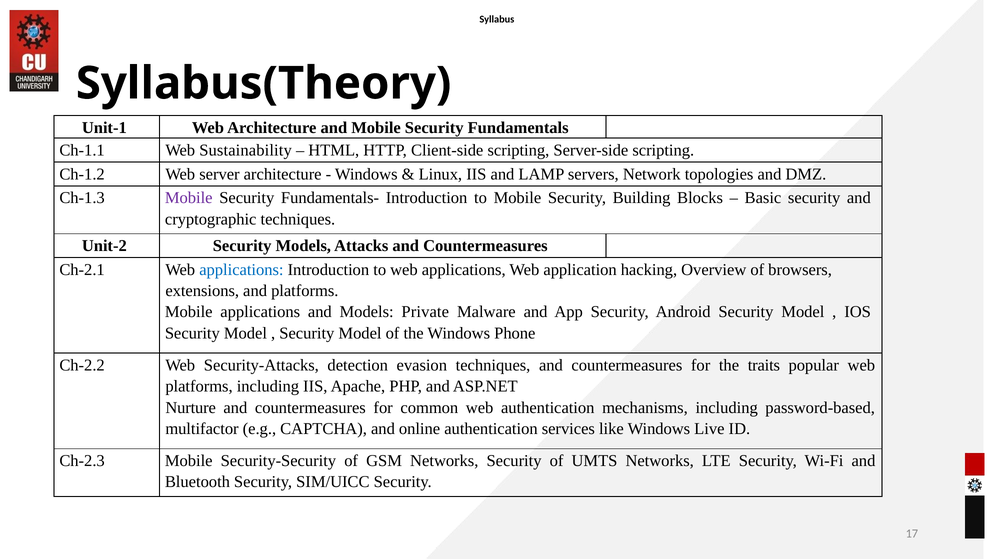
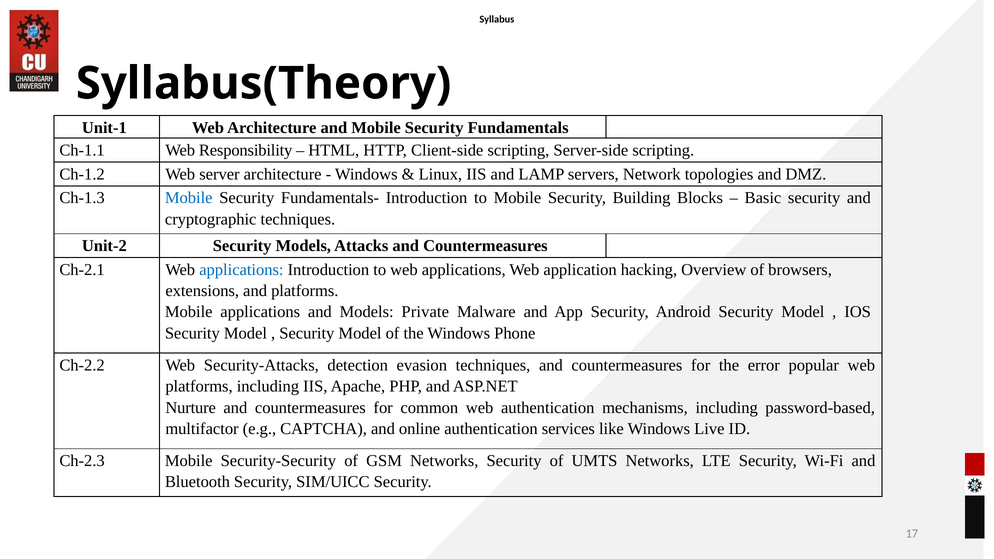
Sustainability: Sustainability -> Responsibility (246, 150)
Mobile colour: purple -> blue (189, 198)
traits: traits -> error (764, 365)
